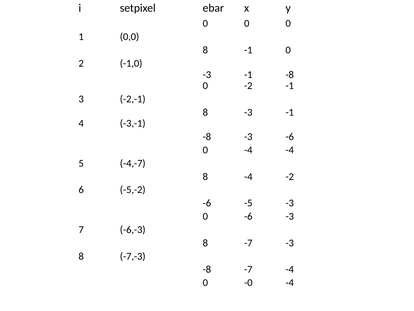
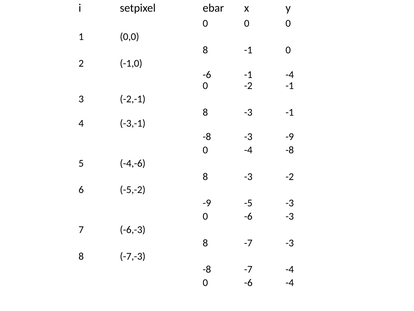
-3: -3 -> -6 (207, 74)
-1 -8: -8 -> -4 (290, 74)
-3 -6: -6 -> -9 (290, 137)
-4 -4: -4 -> -8 (290, 150)
-4,-7: -4,-7 -> -4,-6 (133, 163)
-4: -4 -> -3 (248, 176)
-6: -6 -> -9 (207, 203)
-0: -0 -> -6 (248, 282)
